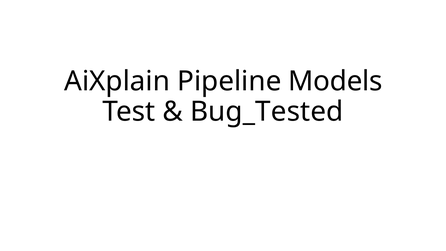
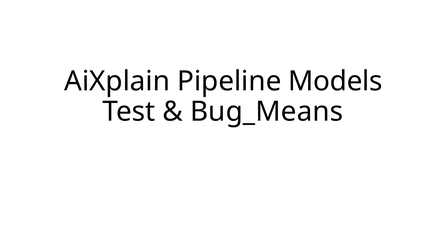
Bug_Tested: Bug_Tested -> Bug_Means (267, 111)
